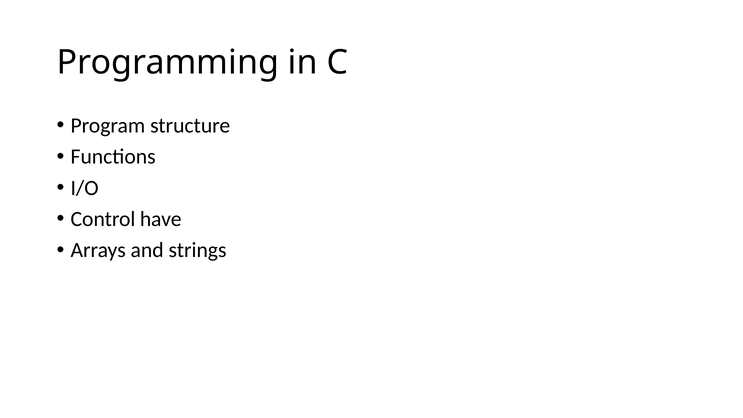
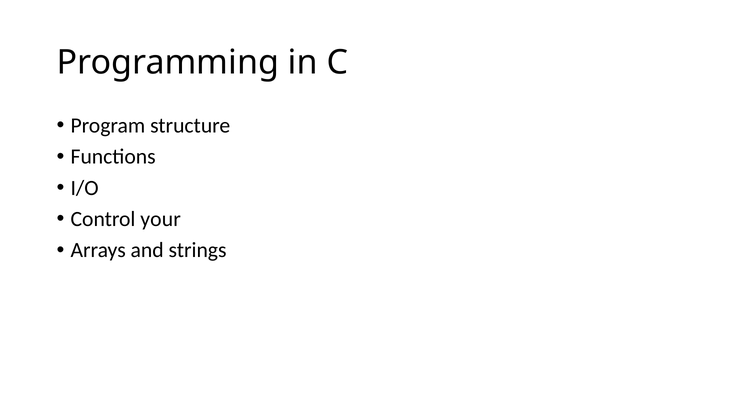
have: have -> your (161, 219)
